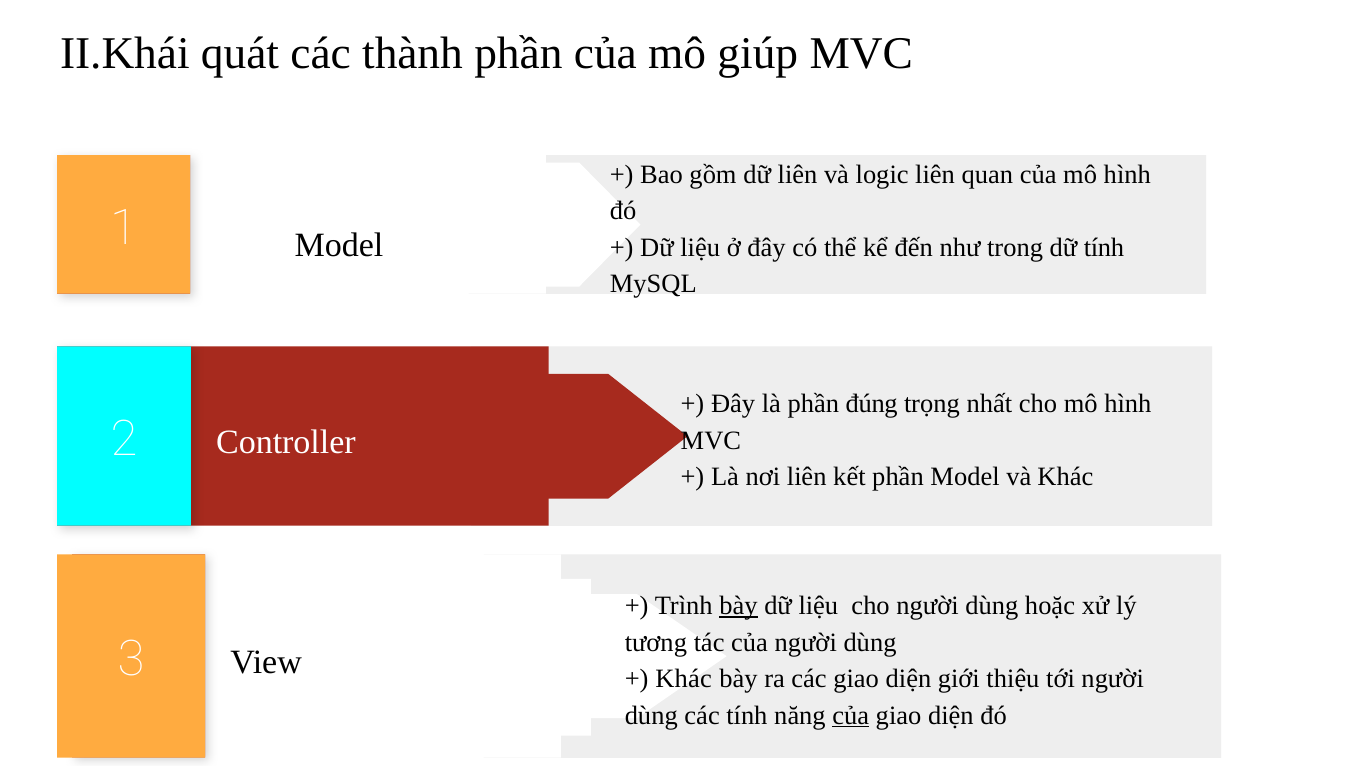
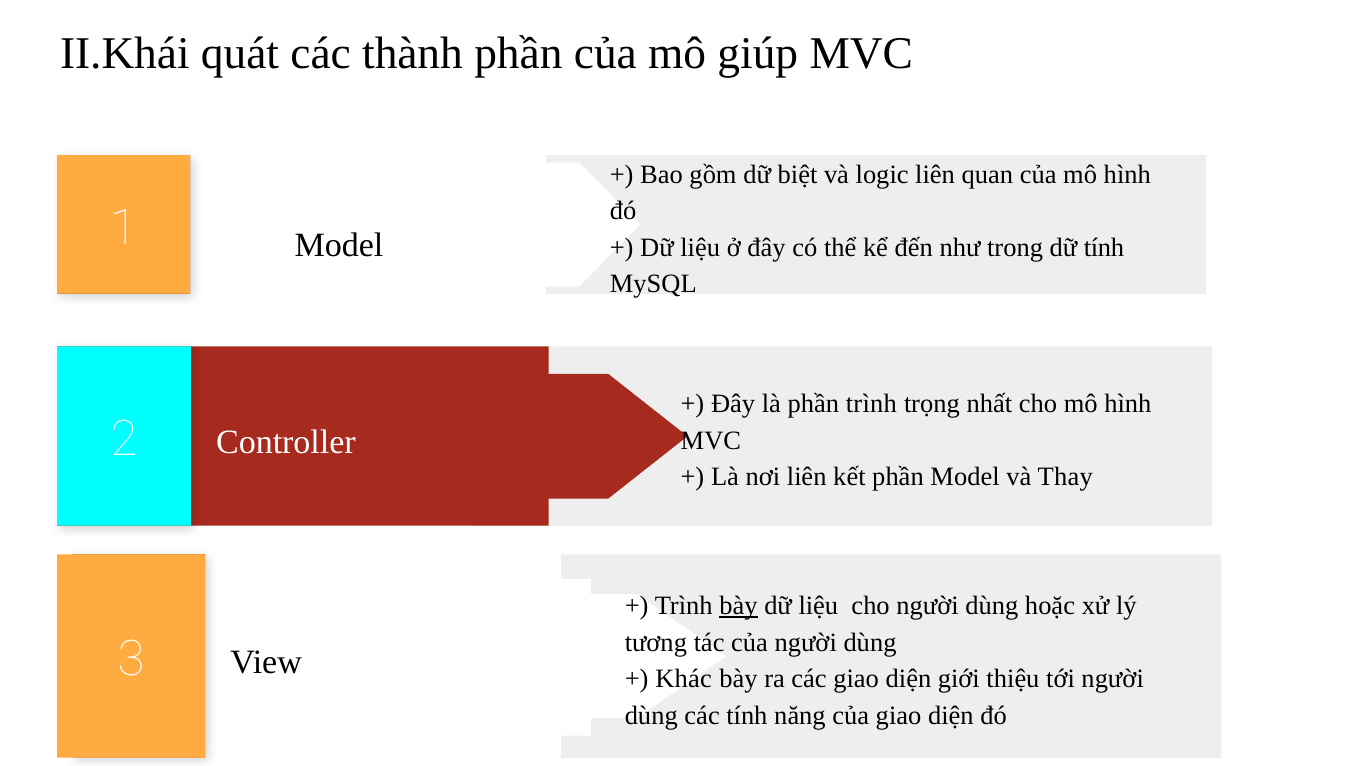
dữ liên: liên -> biệt (797, 175)
phần đúng: đúng -> trình (871, 404)
và Khác: Khác -> Thay (1065, 477)
của underline: present -> none (851, 715)
